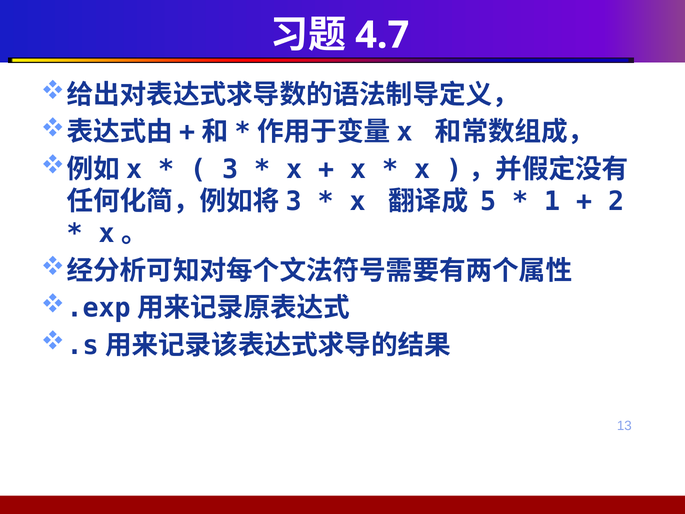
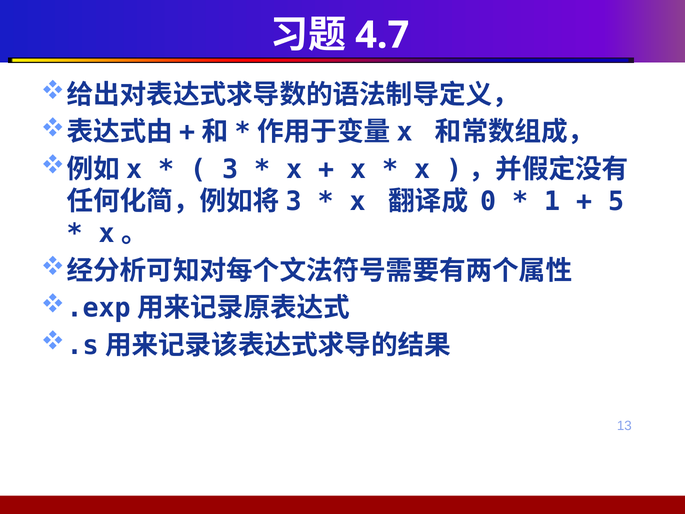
5: 5 -> 0 (488, 201)
2: 2 -> 5 (616, 201)
